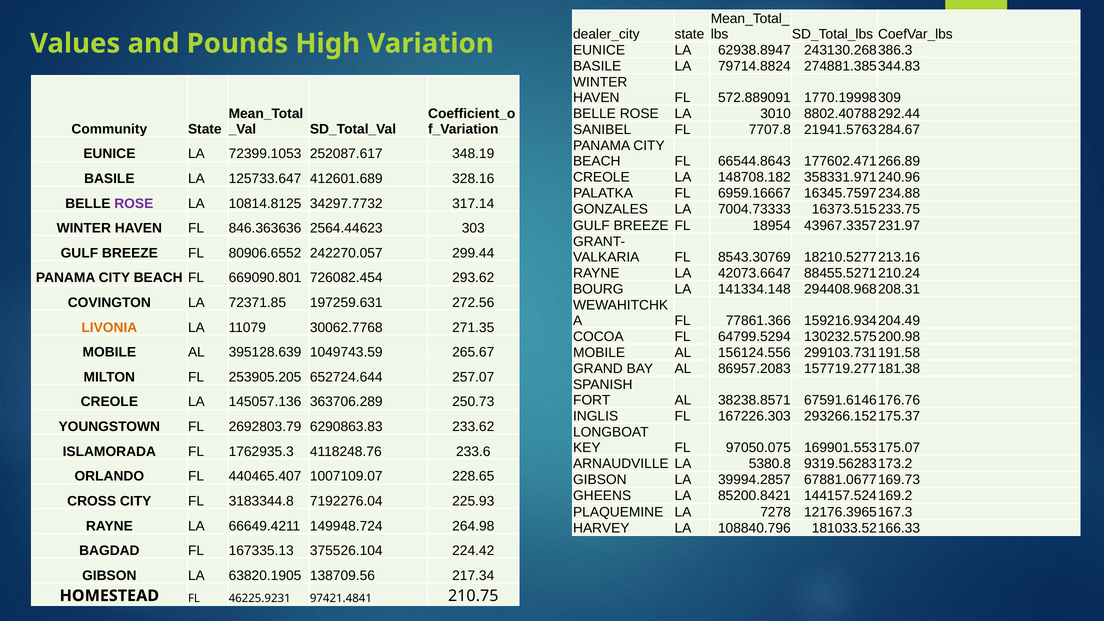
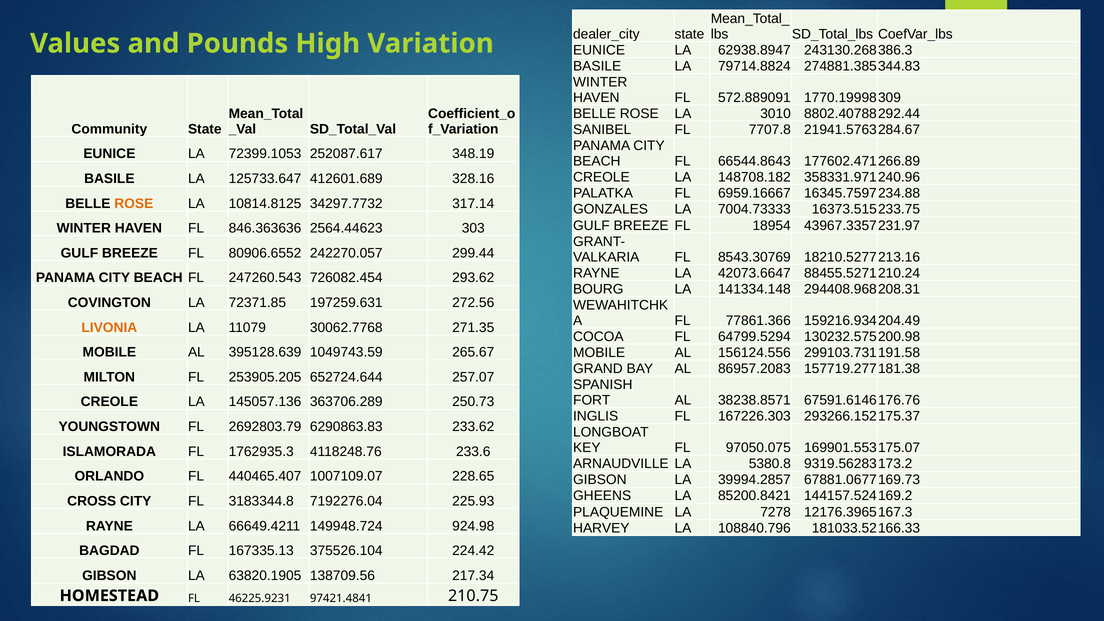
ROSE colour: purple -> orange (134, 203)
669090.801: 669090.801 -> 247260.543 (265, 278)
264.98: 264.98 -> 924.98 (473, 526)
